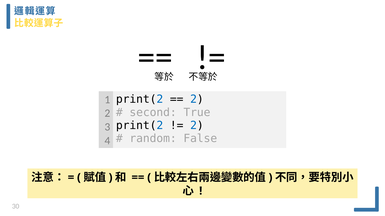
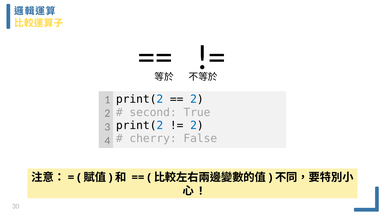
random: random -> cherry (153, 139)
